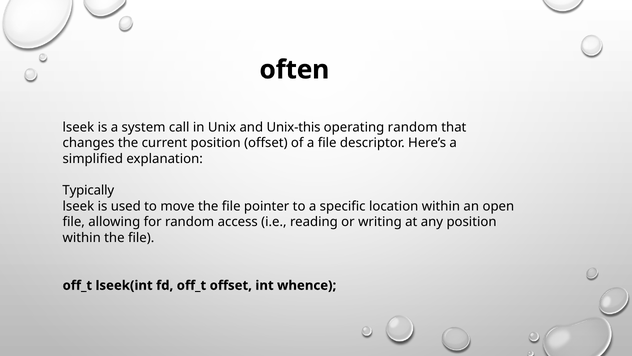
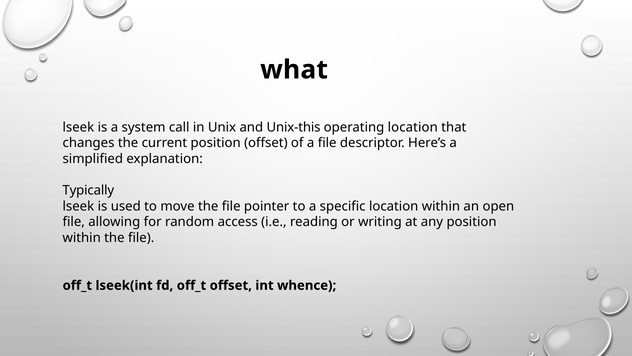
often: often -> what (294, 70)
operating random: random -> location (413, 127)
